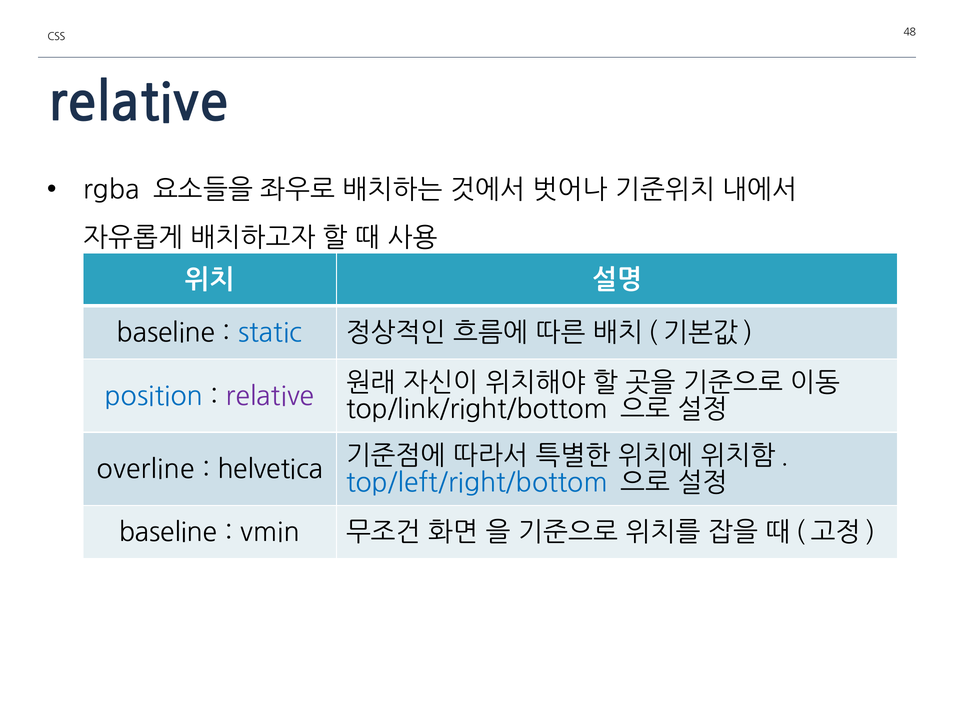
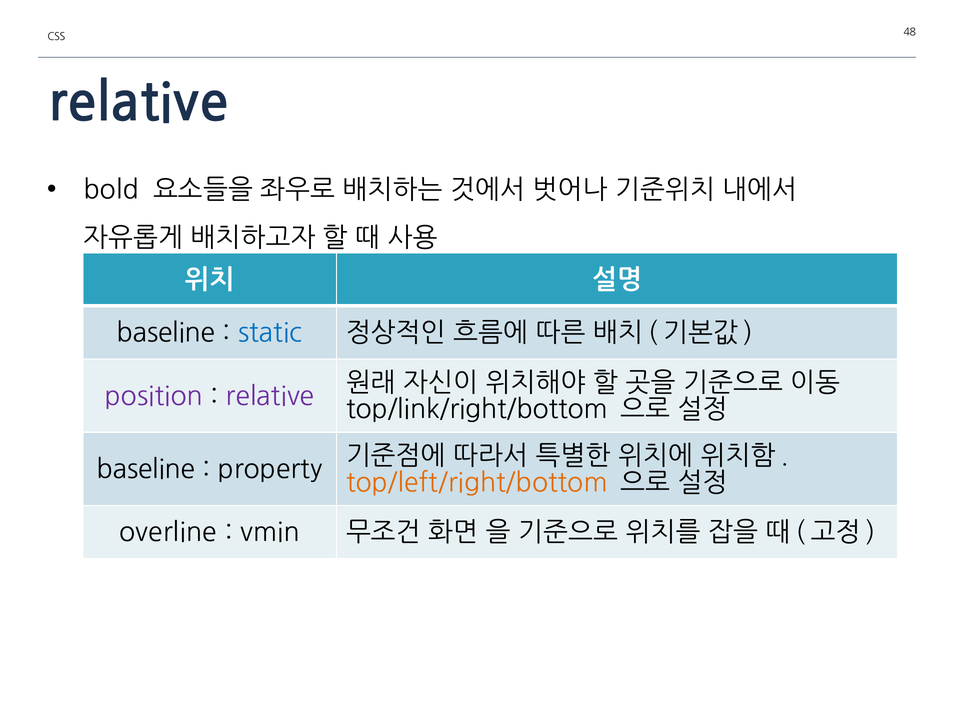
rgba: rgba -> bold (111, 190)
position colour: blue -> purple (154, 396)
overline: overline -> baseline (146, 470)
helvetica: helvetica -> property (270, 470)
top/left/right/bottom colour: blue -> orange (477, 483)
baseline: baseline -> overline (168, 533)
